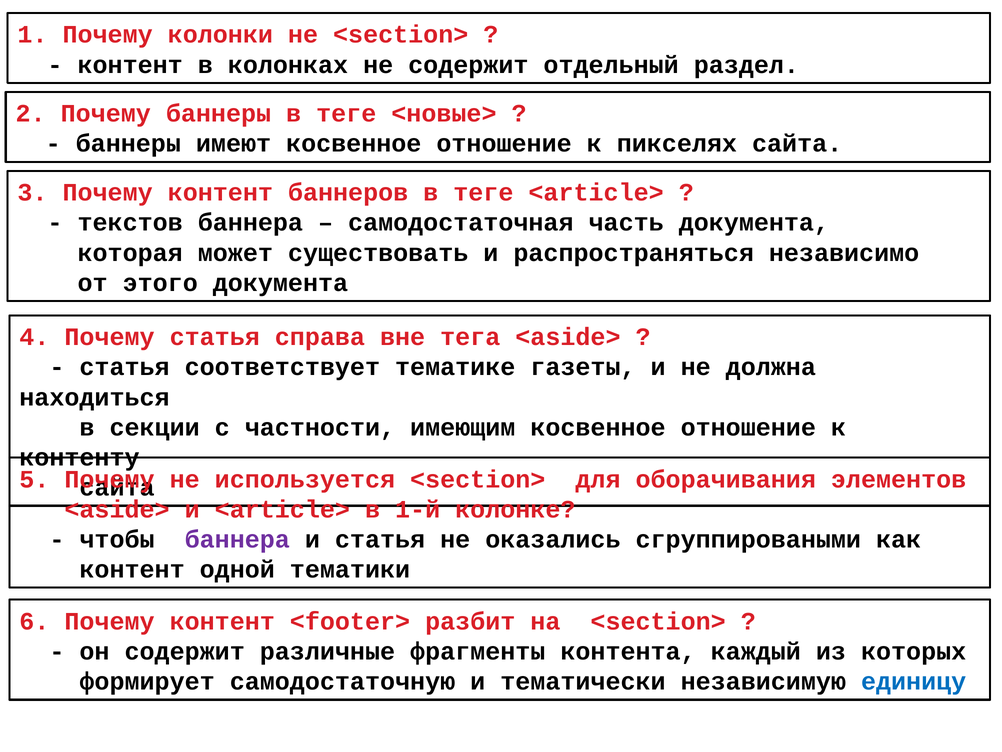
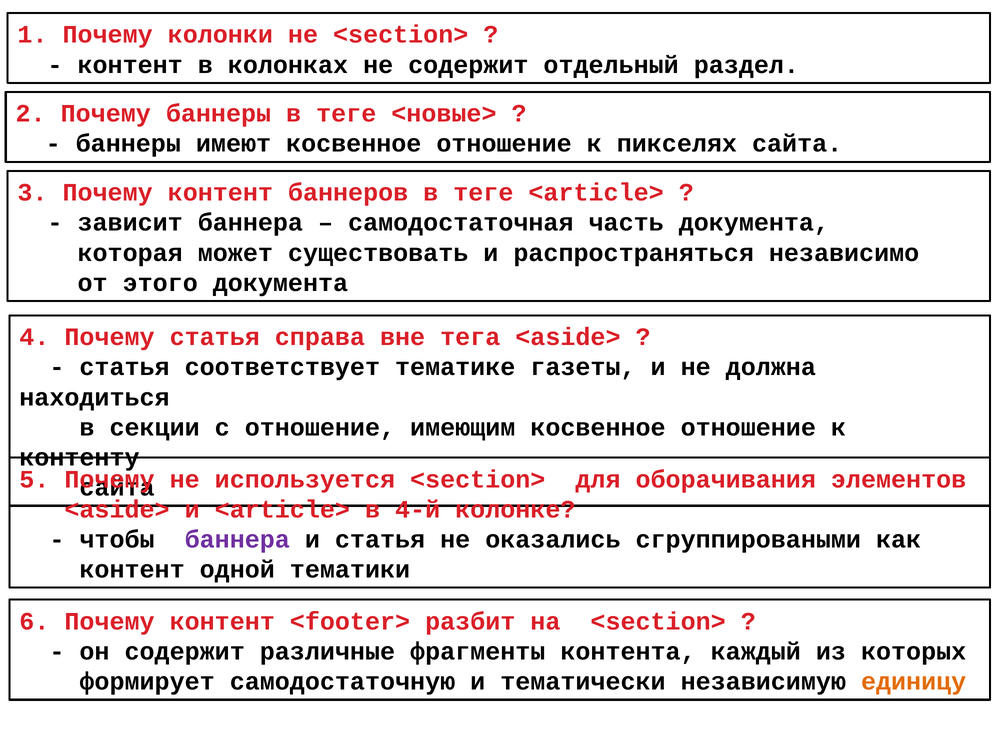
текстов: текстов -> зависит (130, 223)
с частности: частности -> отношение (320, 427)
1-й: 1-й -> 4-й (418, 509)
единицу colour: blue -> orange (914, 681)
